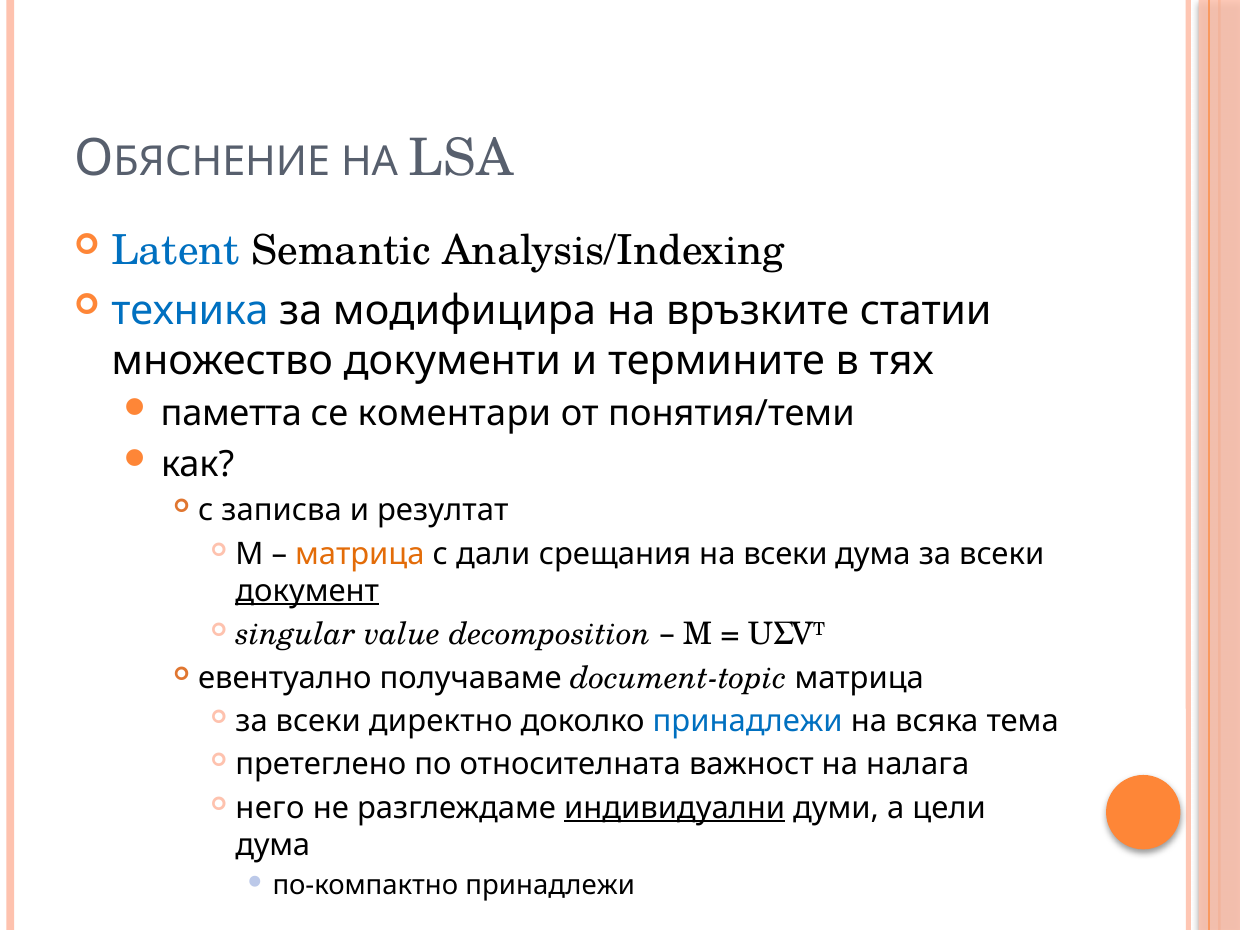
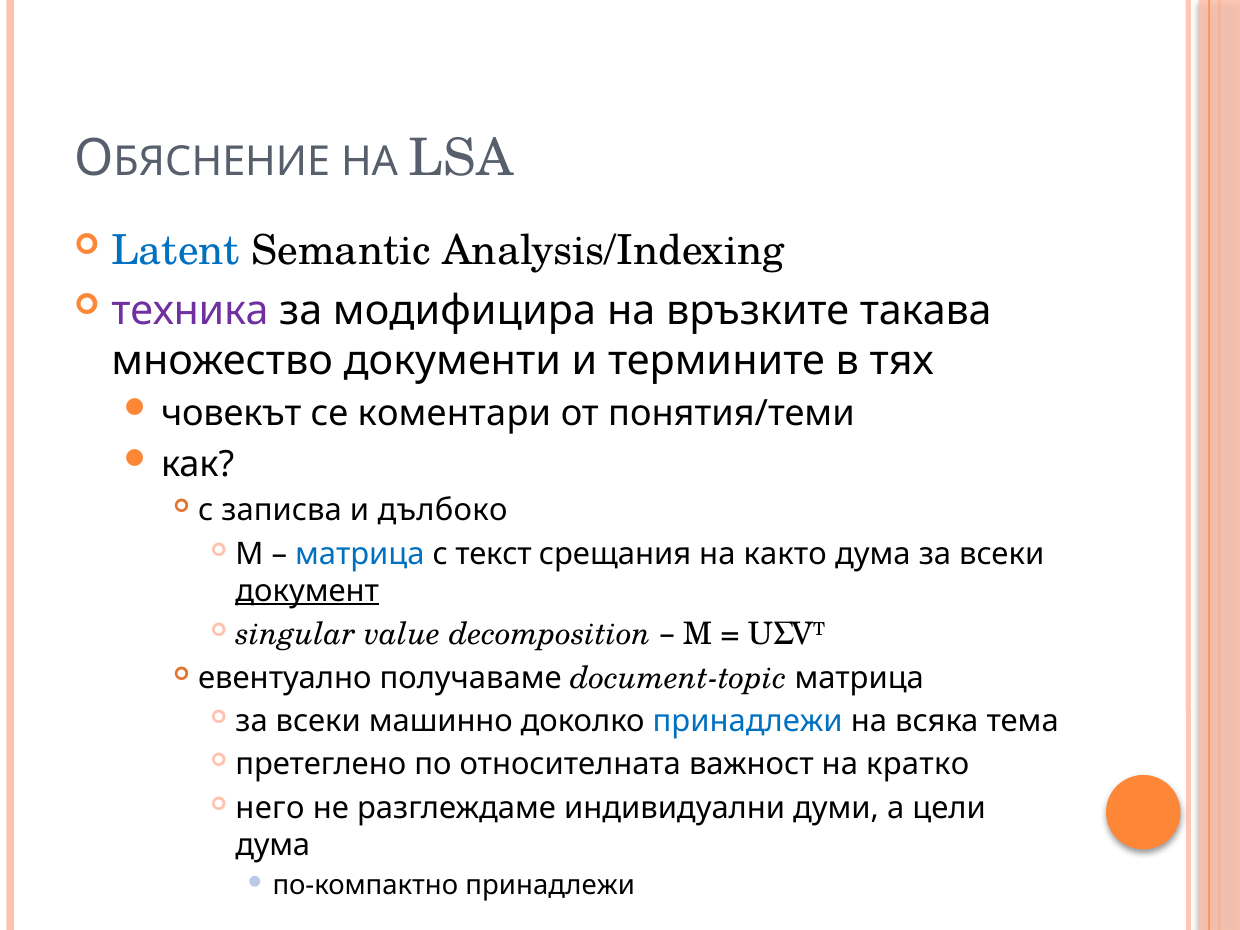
техника colour: blue -> purple (190, 311)
статии: статии -> такава (926, 311)
паметта: паметта -> човекът (231, 414)
резултат: резултат -> дълбоко (443, 510)
матрица colour: orange -> blue (360, 554)
дали: дали -> текст (494, 554)
на всеки: всеки -> както (785, 554)
директно: директно -> машинно (441, 721)
налага: налага -> кратко (918, 765)
индивидуални underline: present -> none (675, 808)
